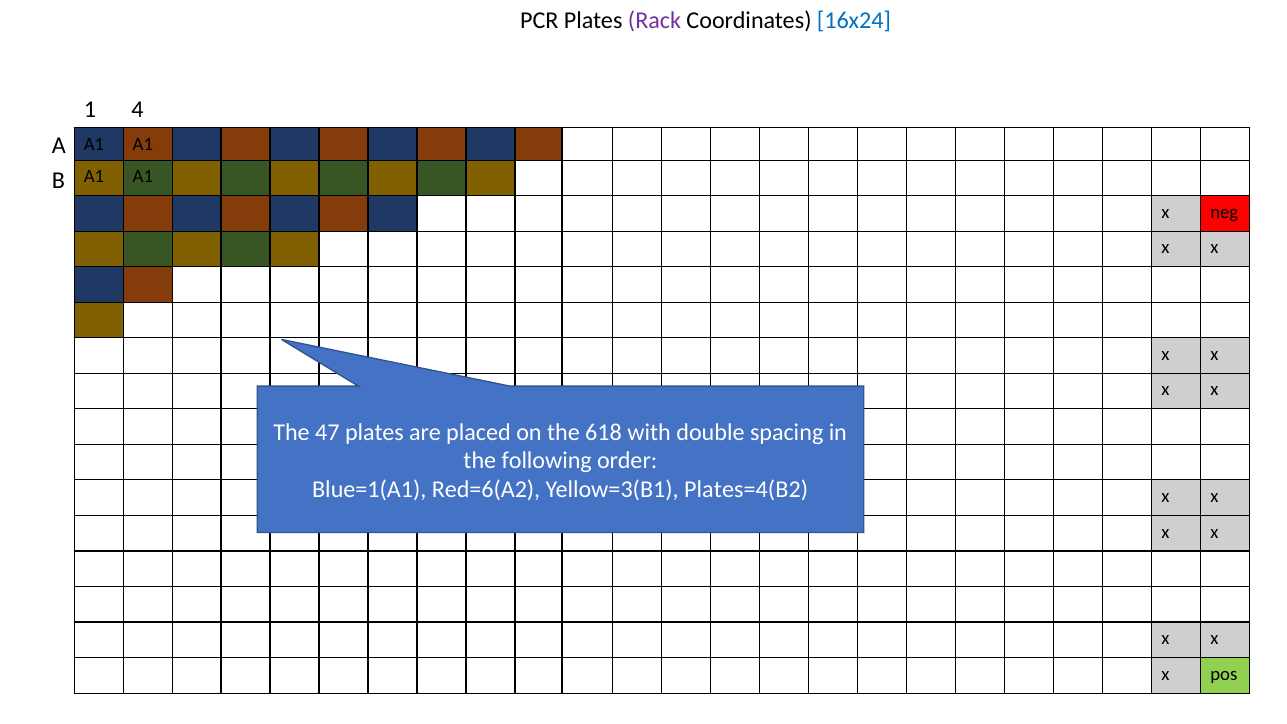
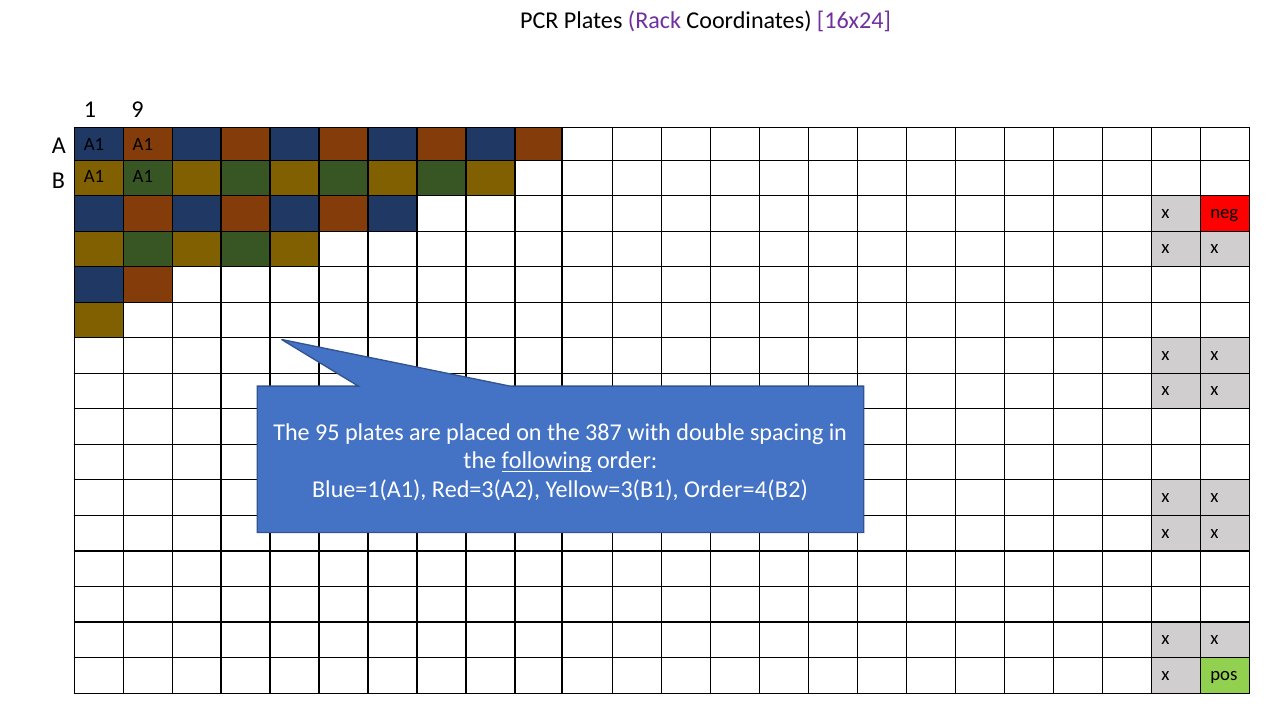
16x24 colour: blue -> purple (854, 21)
4: 4 -> 9 (137, 109)
47: 47 -> 95 (327, 432)
618: 618 -> 387 (604, 432)
following underline: none -> present (547, 461)
Red=6(A2: Red=6(A2 -> Red=3(A2 (486, 490)
Plates=4(B2: Plates=4(B2 -> Order=4(B2 (746, 490)
